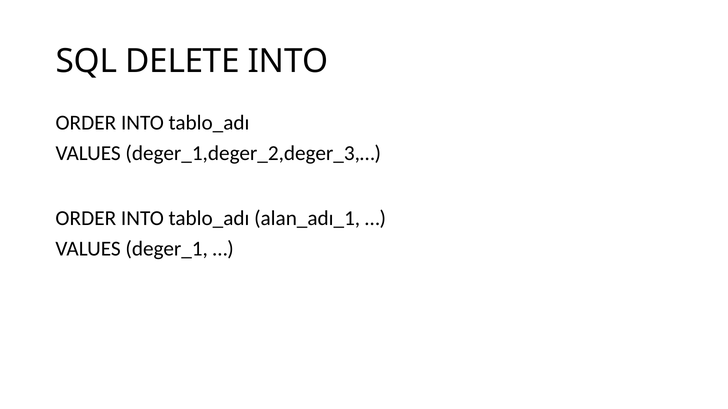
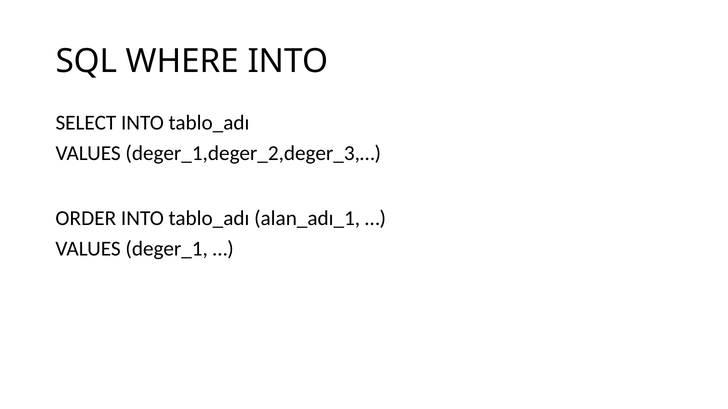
DELETE: DELETE -> WHERE (182, 61)
ORDER: ORDER -> SELECT (86, 123)
